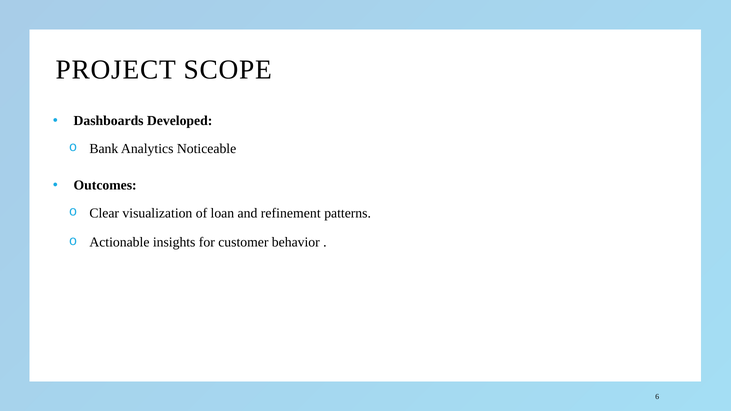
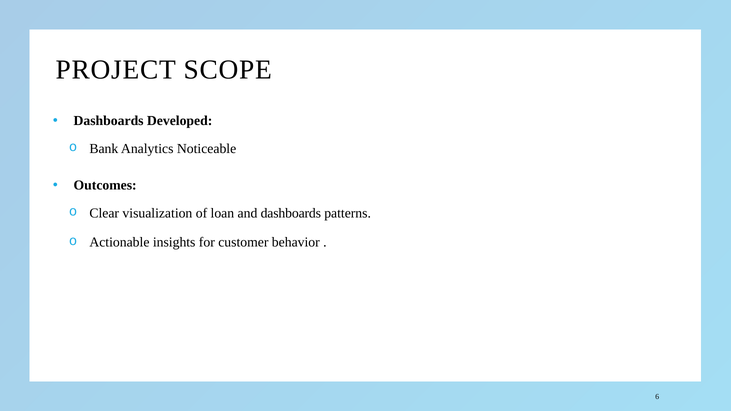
and refinement: refinement -> dashboards (291, 213)
